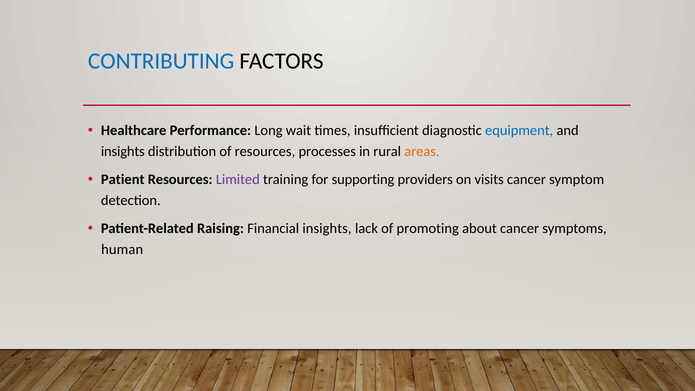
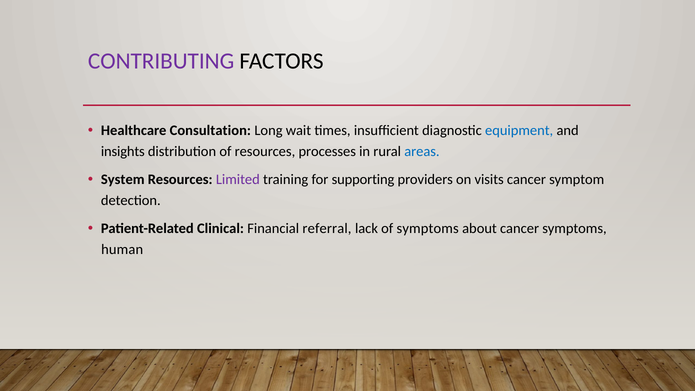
CONTRIBUTING colour: blue -> purple (161, 61)
Performance: Performance -> Consultation (210, 131)
areas colour: orange -> blue (422, 152)
Patient: Patient -> System (123, 180)
Raising: Raising -> Clinical (220, 229)
Financial insights: insights -> referral (327, 229)
of promoting: promoting -> symptoms (428, 229)
